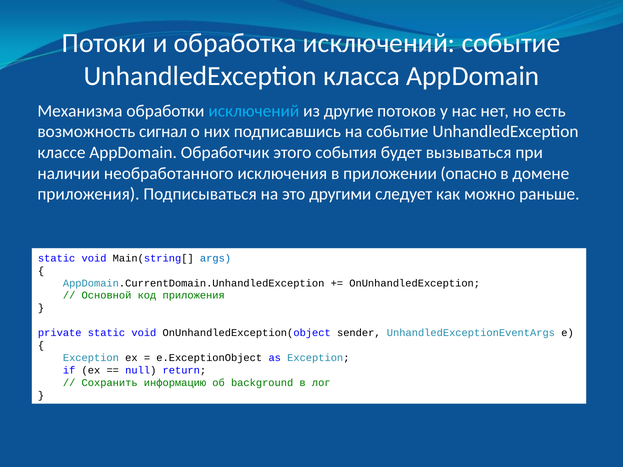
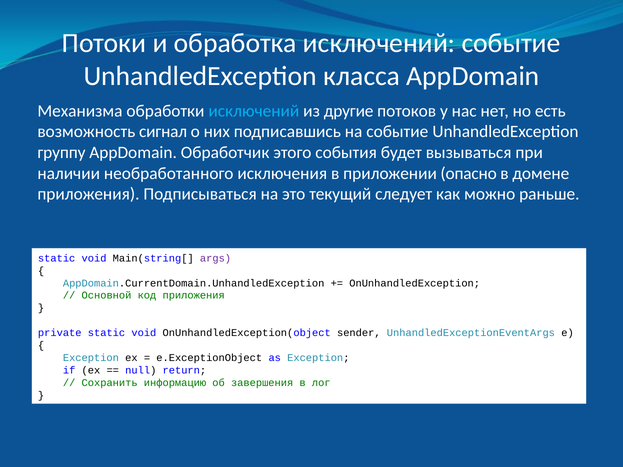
классе: классе -> группу (61, 153)
другими: другими -> текущий (340, 194)
args colour: blue -> purple (216, 258)
background: background -> завершения (262, 383)
